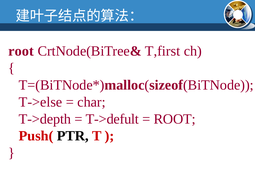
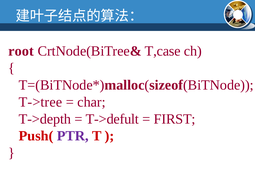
T,first: T,first -> T,case (163, 51)
T->else: T->else -> T->tree (40, 102)
ROOT: ROOT -> FIRST (175, 119)
PTR colour: black -> purple (73, 136)
